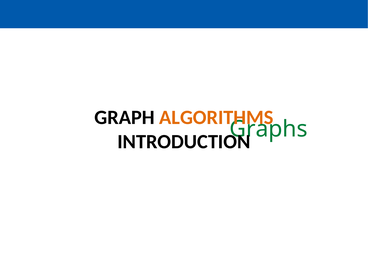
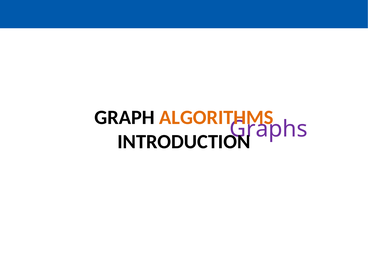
Graphs colour: green -> purple (269, 129)
